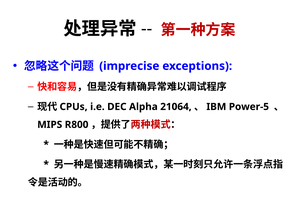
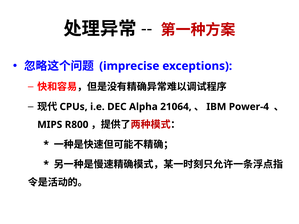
Power-5: Power-5 -> Power-4 (249, 107)
